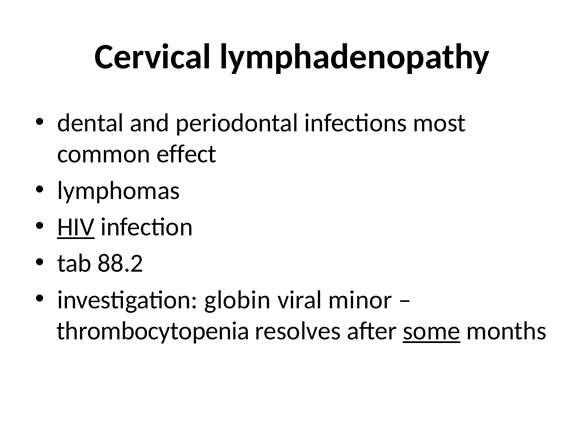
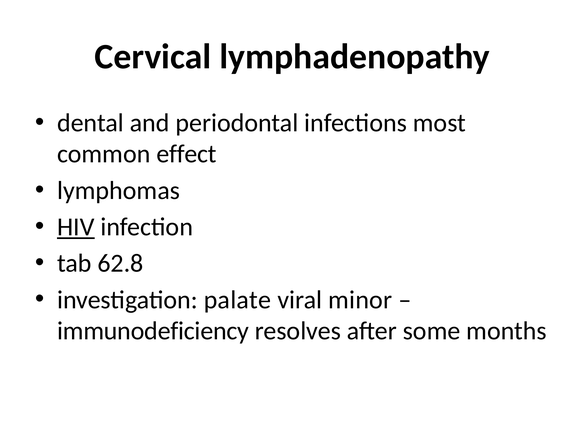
88.2: 88.2 -> 62.8 (120, 263)
globin: globin -> palate (237, 300)
thrombocytopenia: thrombocytopenia -> immunodeficiency (153, 331)
some underline: present -> none (432, 331)
